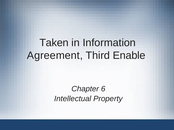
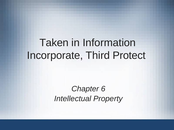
Agreement: Agreement -> Incorporate (55, 56)
Enable: Enable -> Protect (129, 56)
